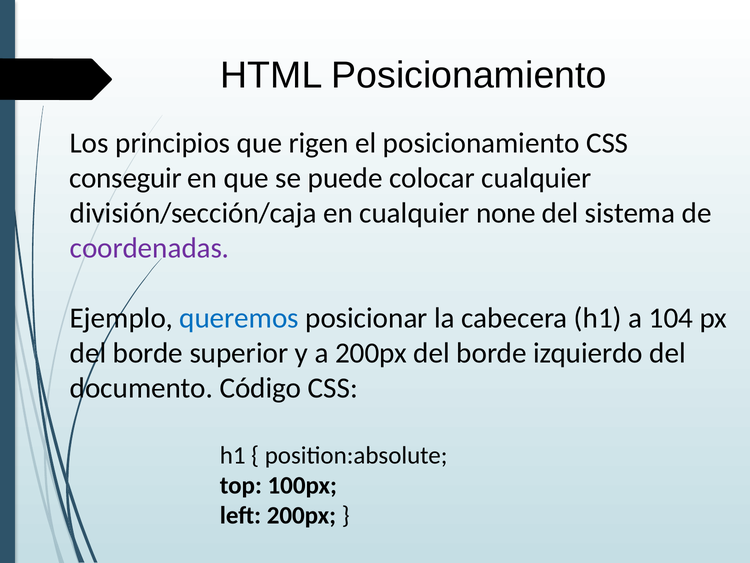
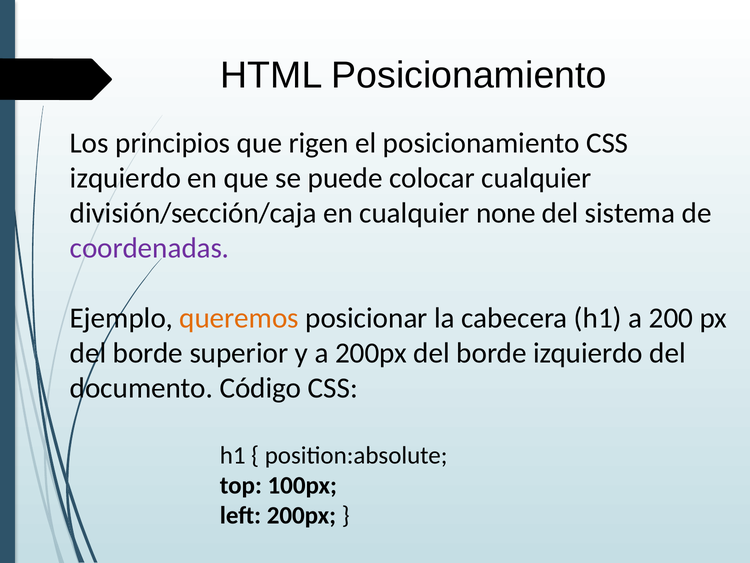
conseguir: conseguir -> izquierdo (125, 178)
queremos colour: blue -> orange (239, 318)
104: 104 -> 200 (671, 318)
